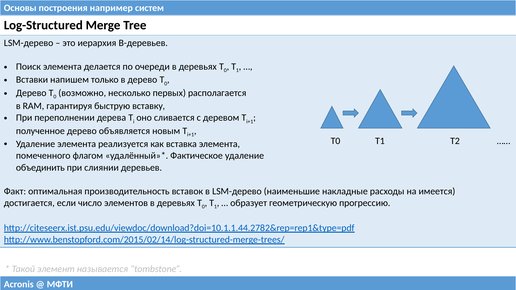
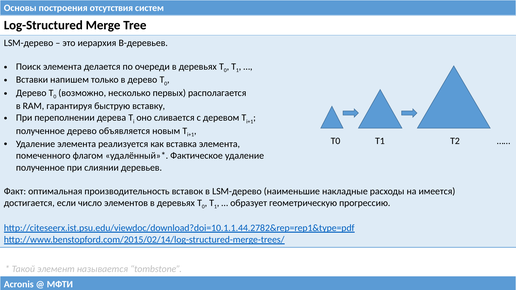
например: например -> отсутствия (111, 8)
объединить: объединить -> полученное (40, 168)
